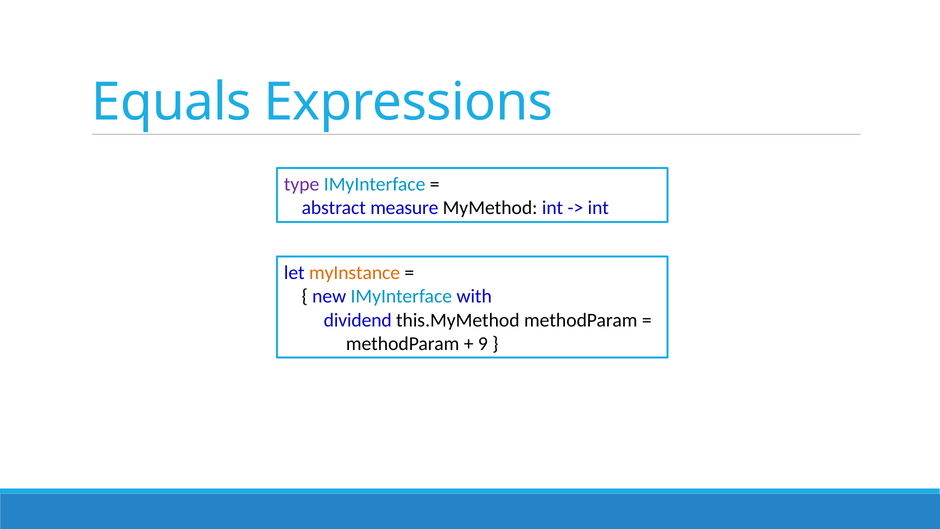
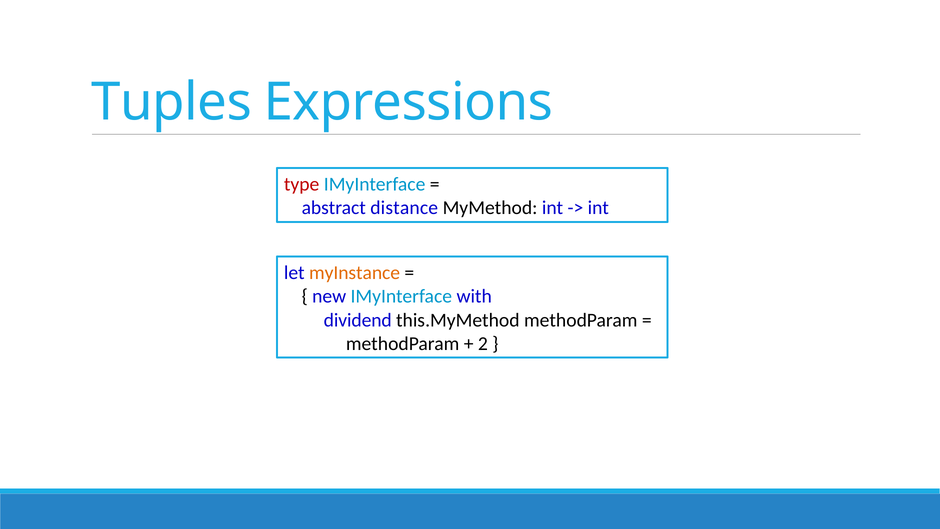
Equals: Equals -> Tuples (172, 102)
type colour: purple -> red (302, 184)
measure: measure -> distance (404, 208)
9: 9 -> 2 (483, 343)
